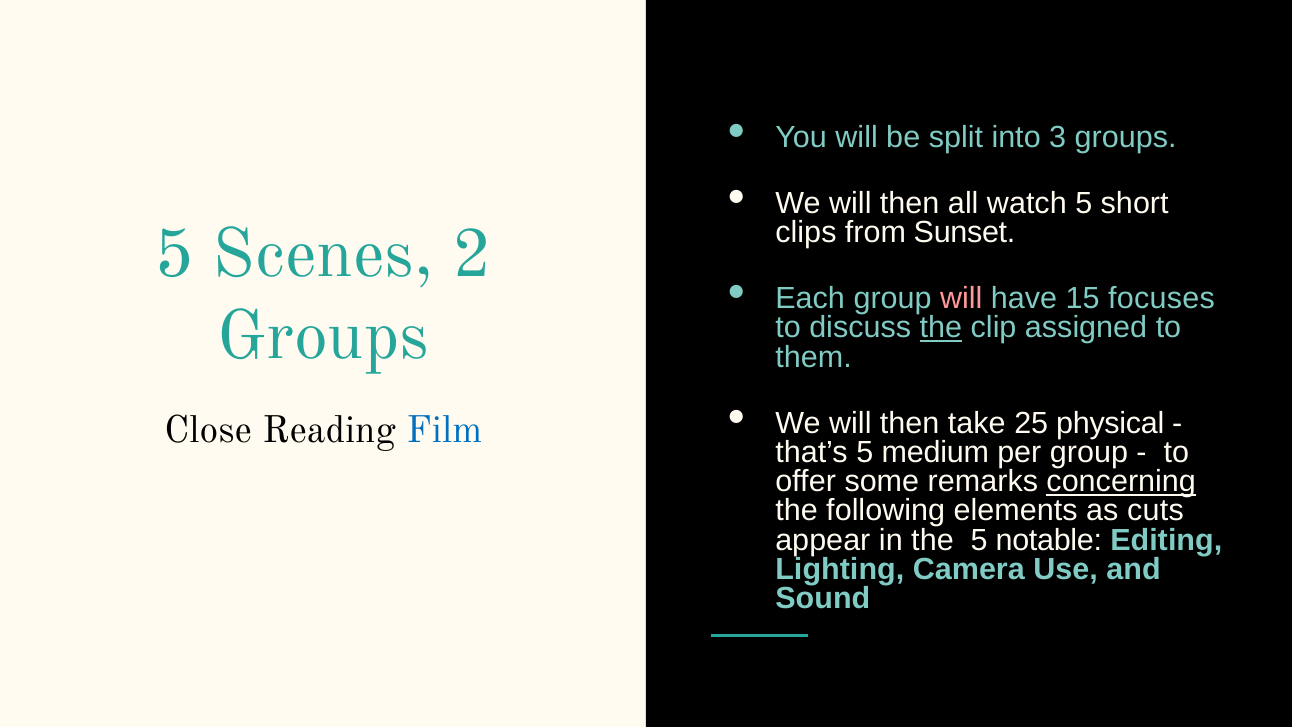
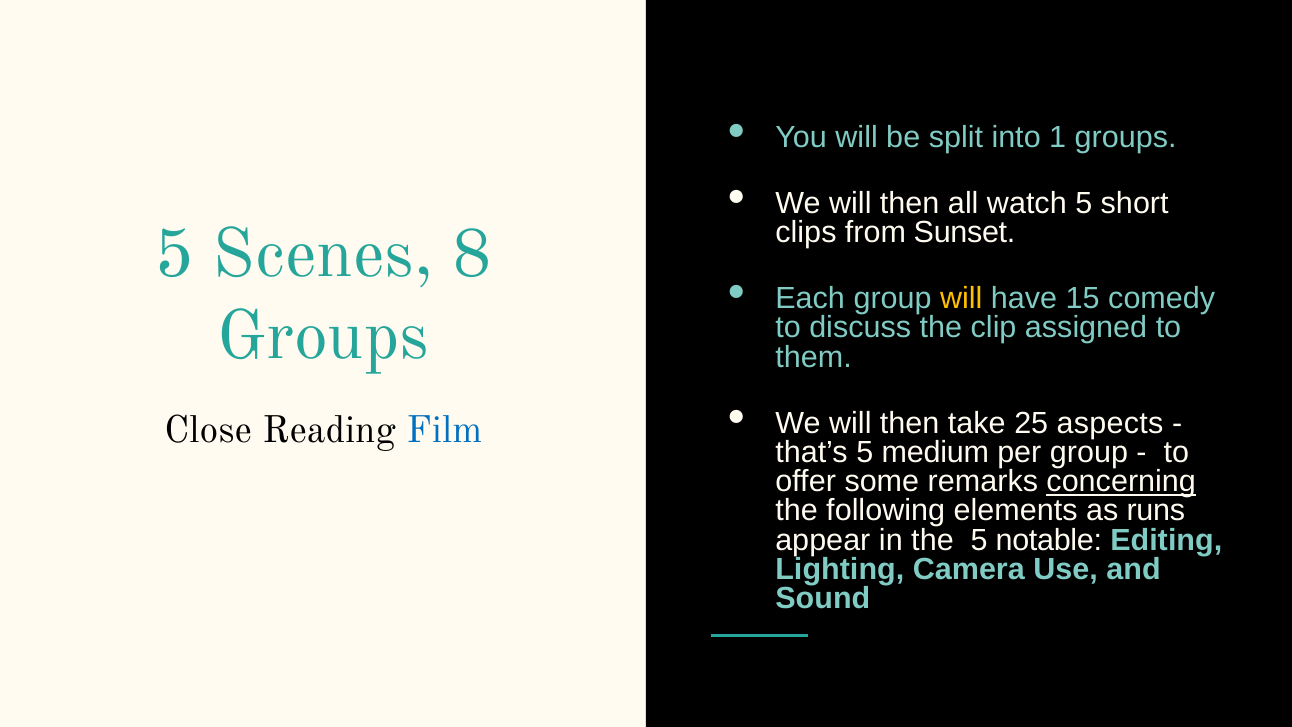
3: 3 -> 1 (1058, 137)
2: 2 -> 8 (472, 254)
will colour: pink -> yellow (961, 298)
focuses: focuses -> comedy (1162, 298)
the underline: present -> none (941, 328)
physical: physical -> aspects (1110, 423)
cuts: cuts -> runs (1156, 511)
